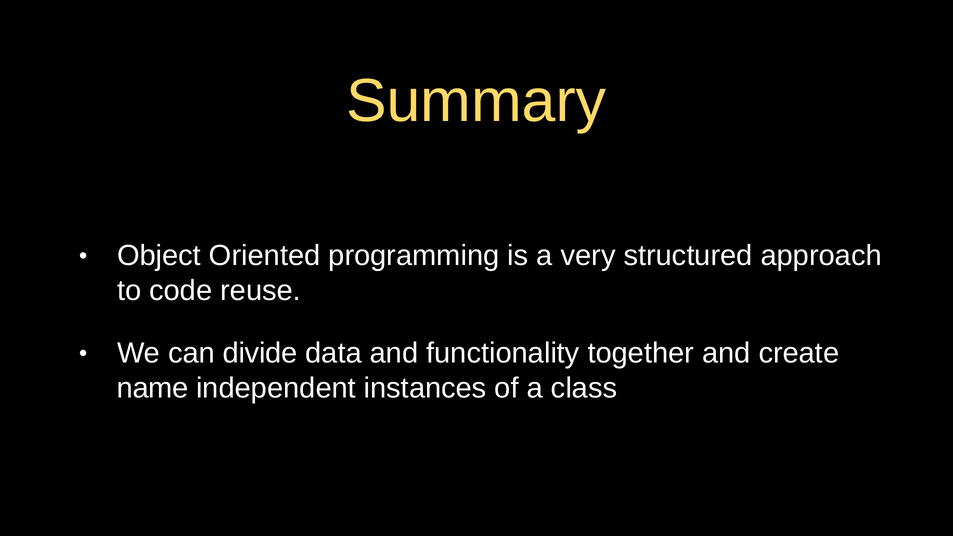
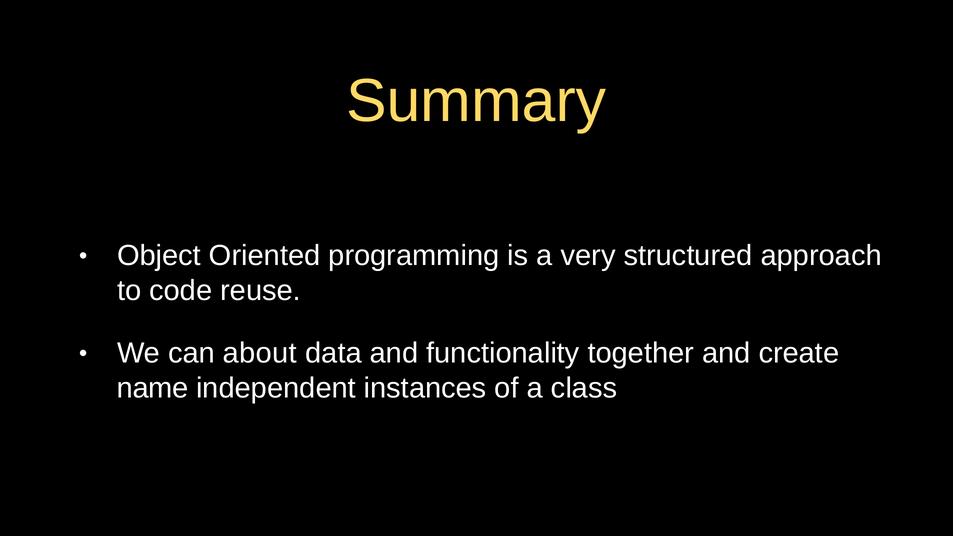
divide: divide -> about (260, 353)
